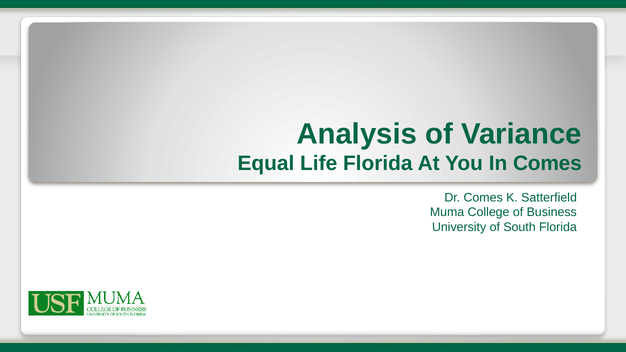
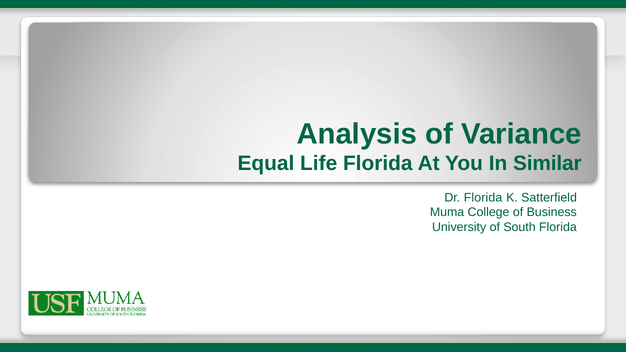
In Comes: Comes -> Similar (547, 164)
Dr Comes: Comes -> Florida (483, 198)
